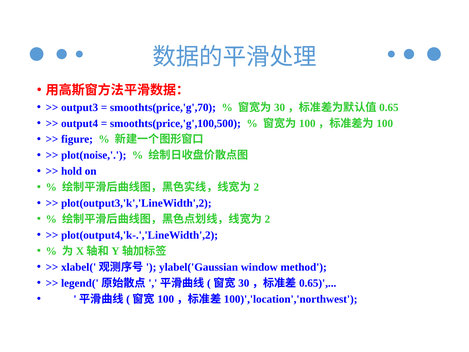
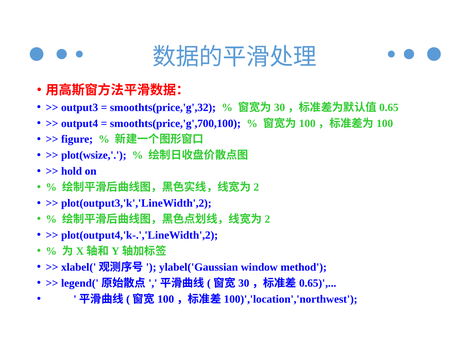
smoothts(price,'g',70: smoothts(price,'g',70 -> smoothts(price,'g',32 (163, 107)
smoothts(price,'g',100,500: smoothts(price,'g',100,500 -> smoothts(price,'g',700,100 (175, 123)
plot(noise: plot(noise -> plot(wsize (94, 155)
